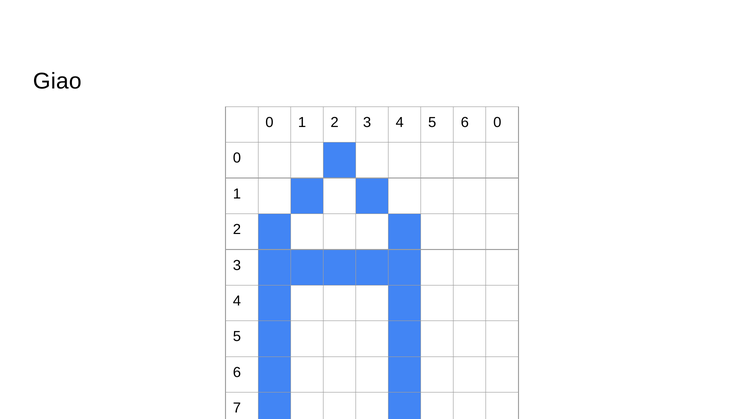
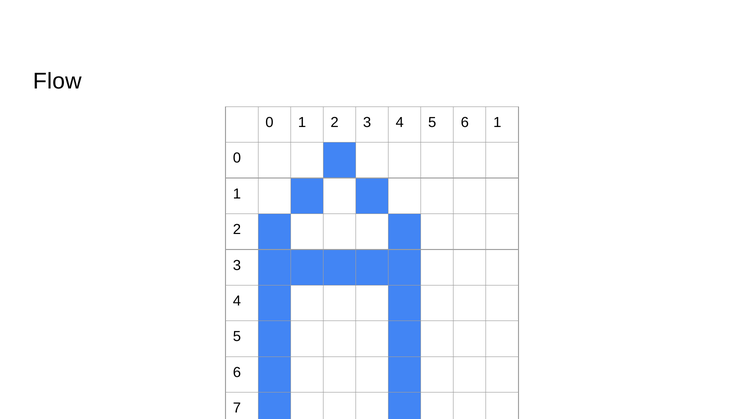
Giao: Giao -> Flow (57, 81)
6 0: 0 -> 1 (497, 122)
